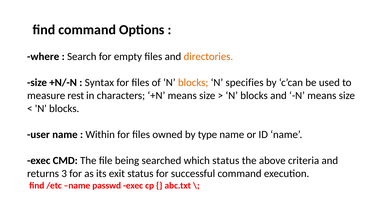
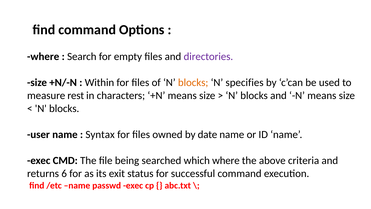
directories colour: orange -> purple (208, 56)
Syntax: Syntax -> Within (99, 82)
Within: Within -> Syntax (100, 134)
type: type -> date (207, 134)
which status: status -> where (226, 160)
3: 3 -> 6 (64, 173)
